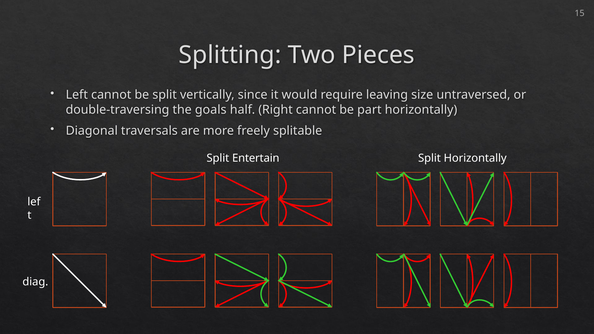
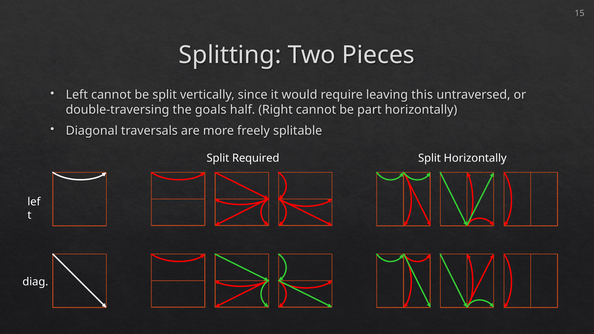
size: size -> this (422, 95)
Entertain: Entertain -> Required (256, 158)
